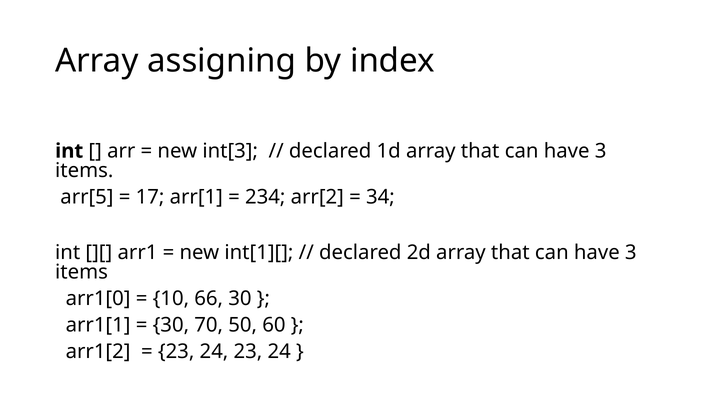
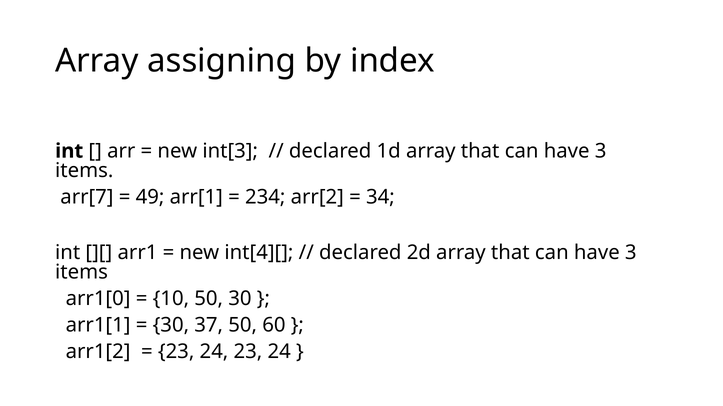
arr[5: arr[5 -> arr[7 (87, 198)
17: 17 -> 49 (150, 198)
int[1][: int[1][ -> int[4][ (259, 253)
10 66: 66 -> 50 (209, 299)
70: 70 -> 37 (209, 326)
